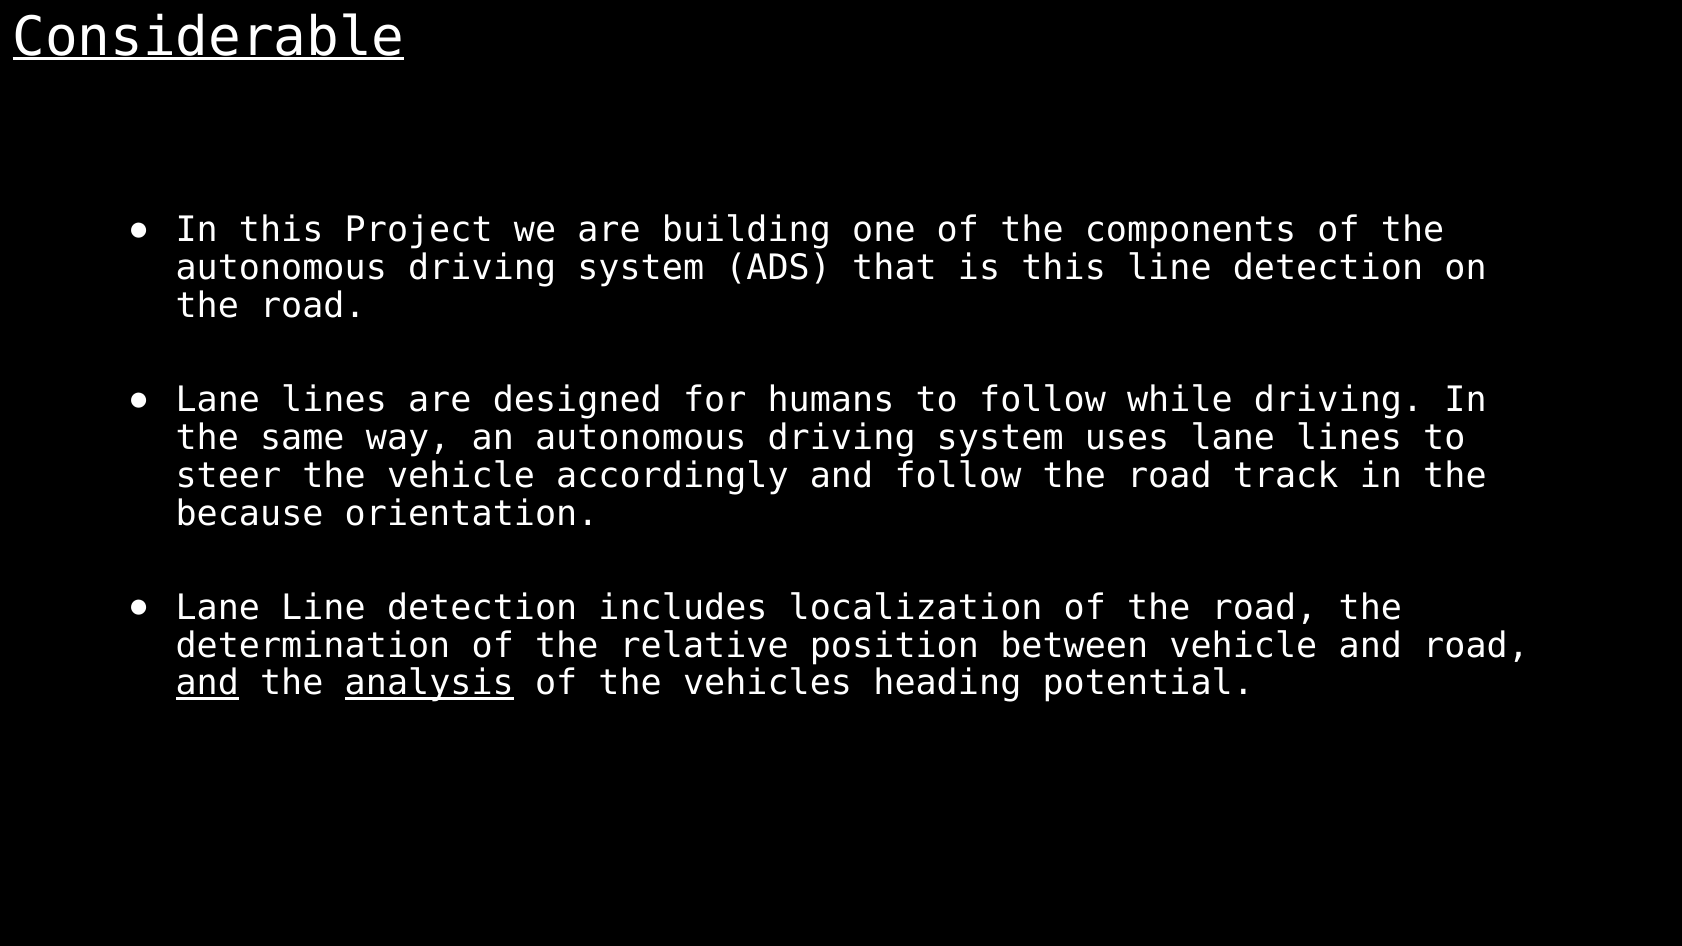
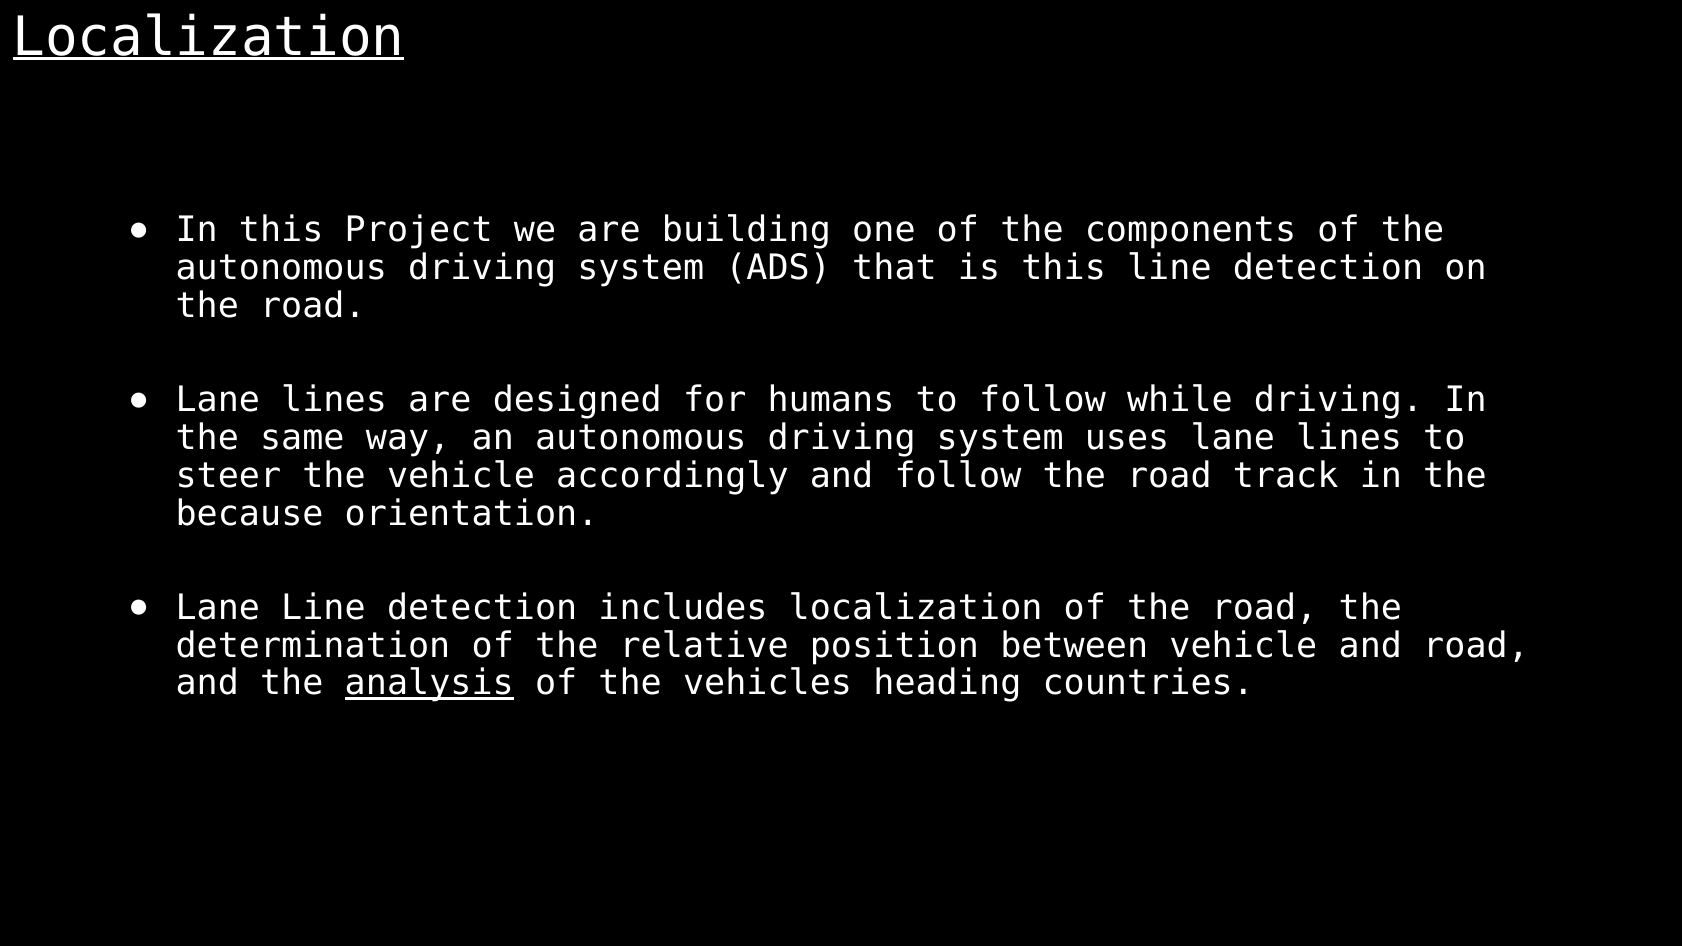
Considerable: Considerable -> Localization (209, 38)
and underline: present -> none (207, 683)
potential: potential -> countries (1148, 683)
